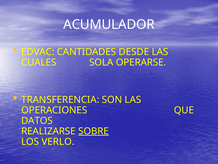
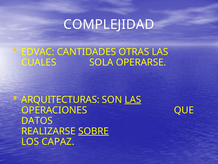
ACUMULADOR: ACUMULADOR -> COMPLEJIDAD (109, 24)
DESDE: DESDE -> OTRAS (134, 52)
TRANSFERENCIA: TRANSFERENCIA -> ARQUITECTURAS (60, 99)
LAS underline: none -> present (133, 99)
VERLO: VERLO -> CAPAZ (58, 141)
